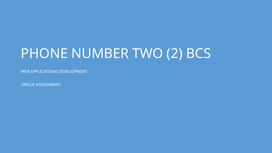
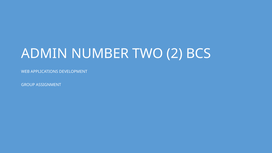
PHONE: PHONE -> ADMIN (44, 54)
